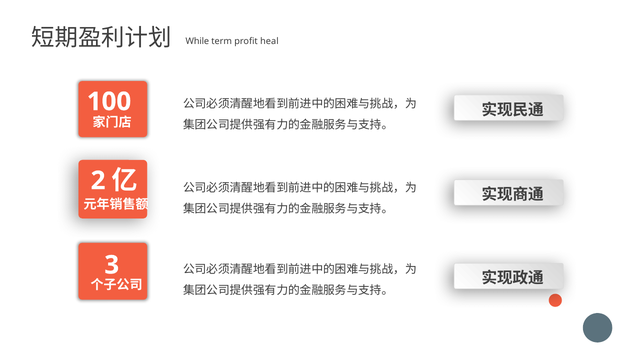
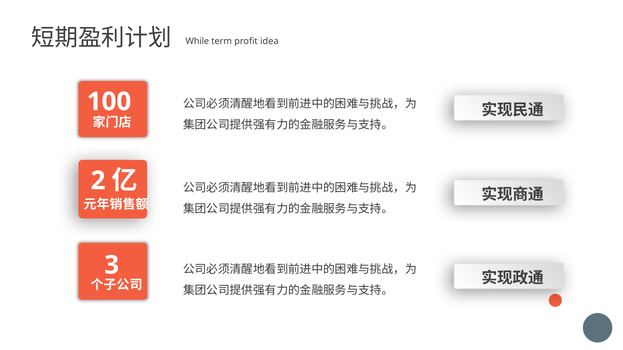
heal: heal -> idea (269, 41)
